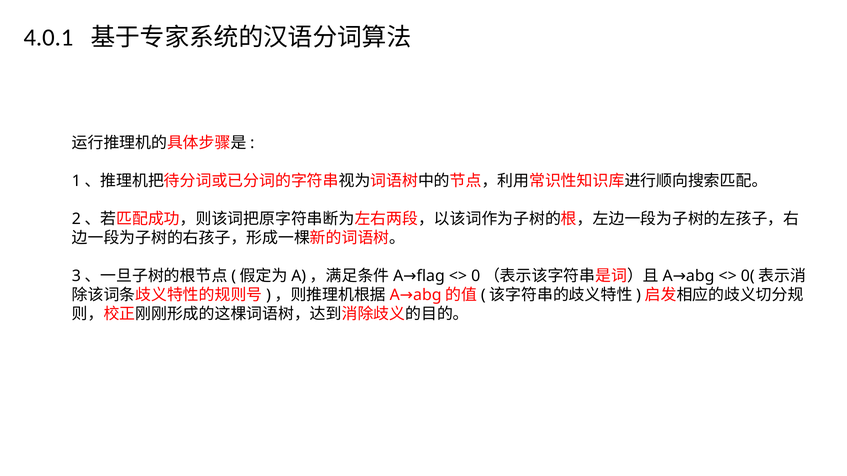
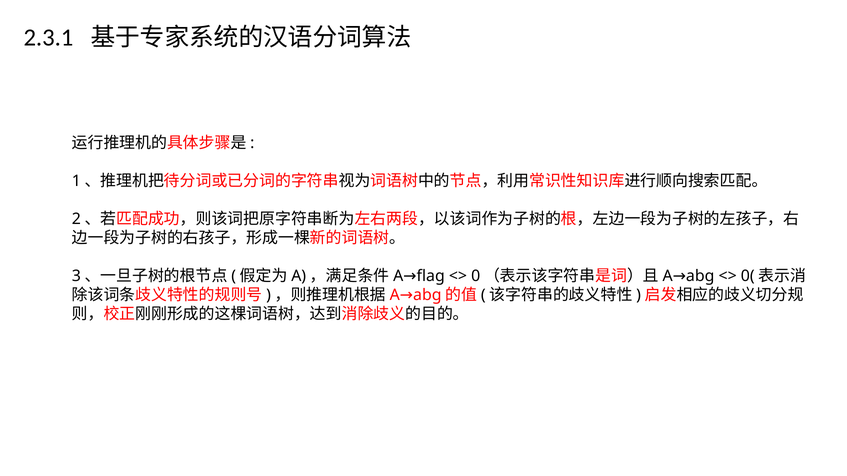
4.0.1: 4.0.1 -> 2.3.1 (48, 38)
